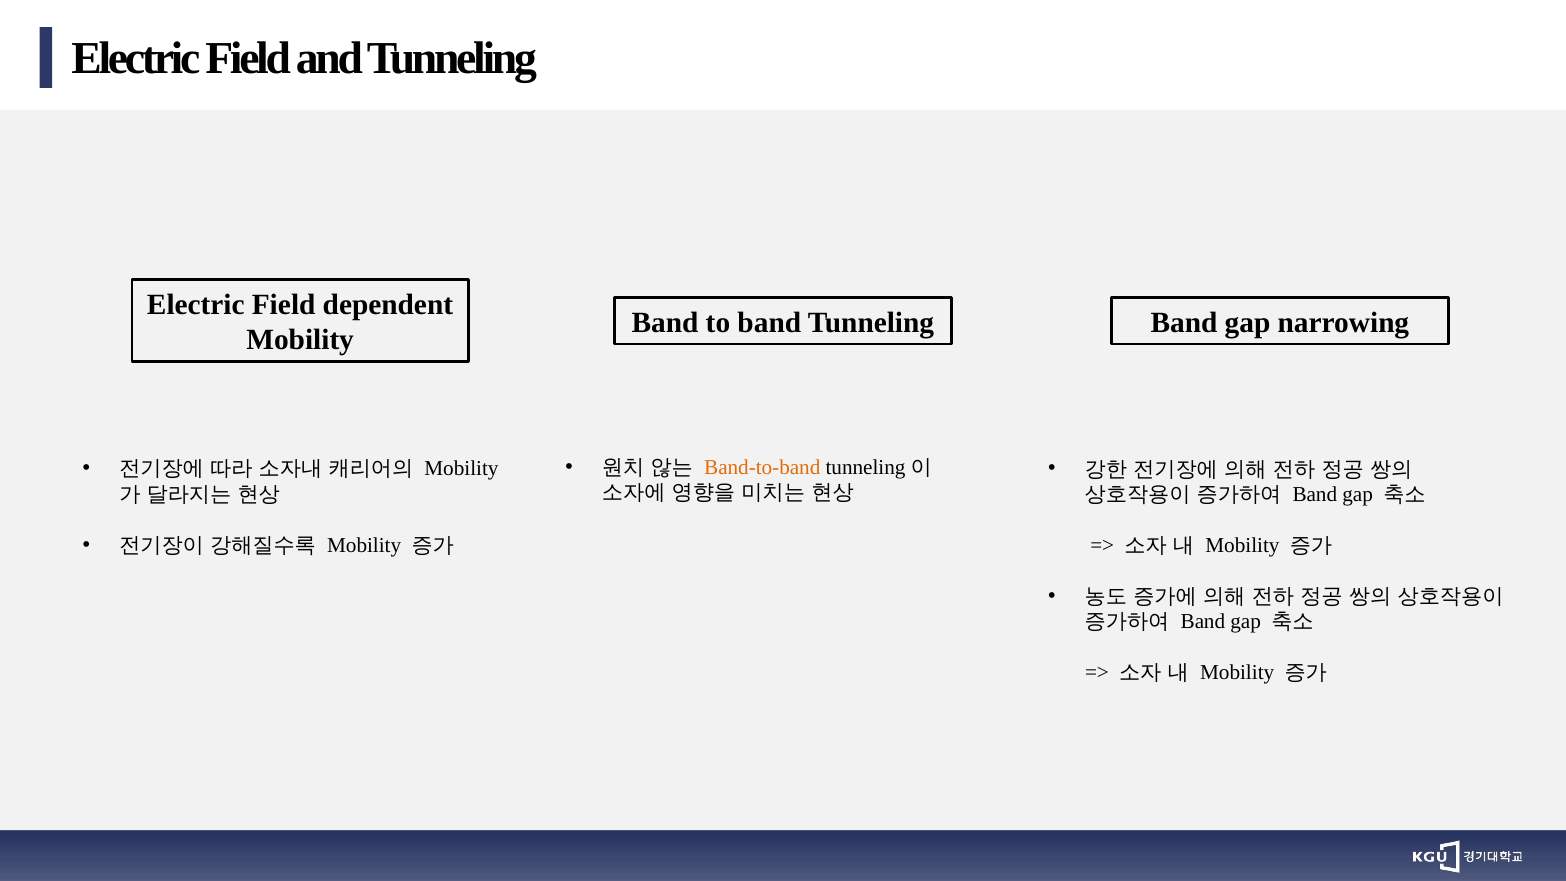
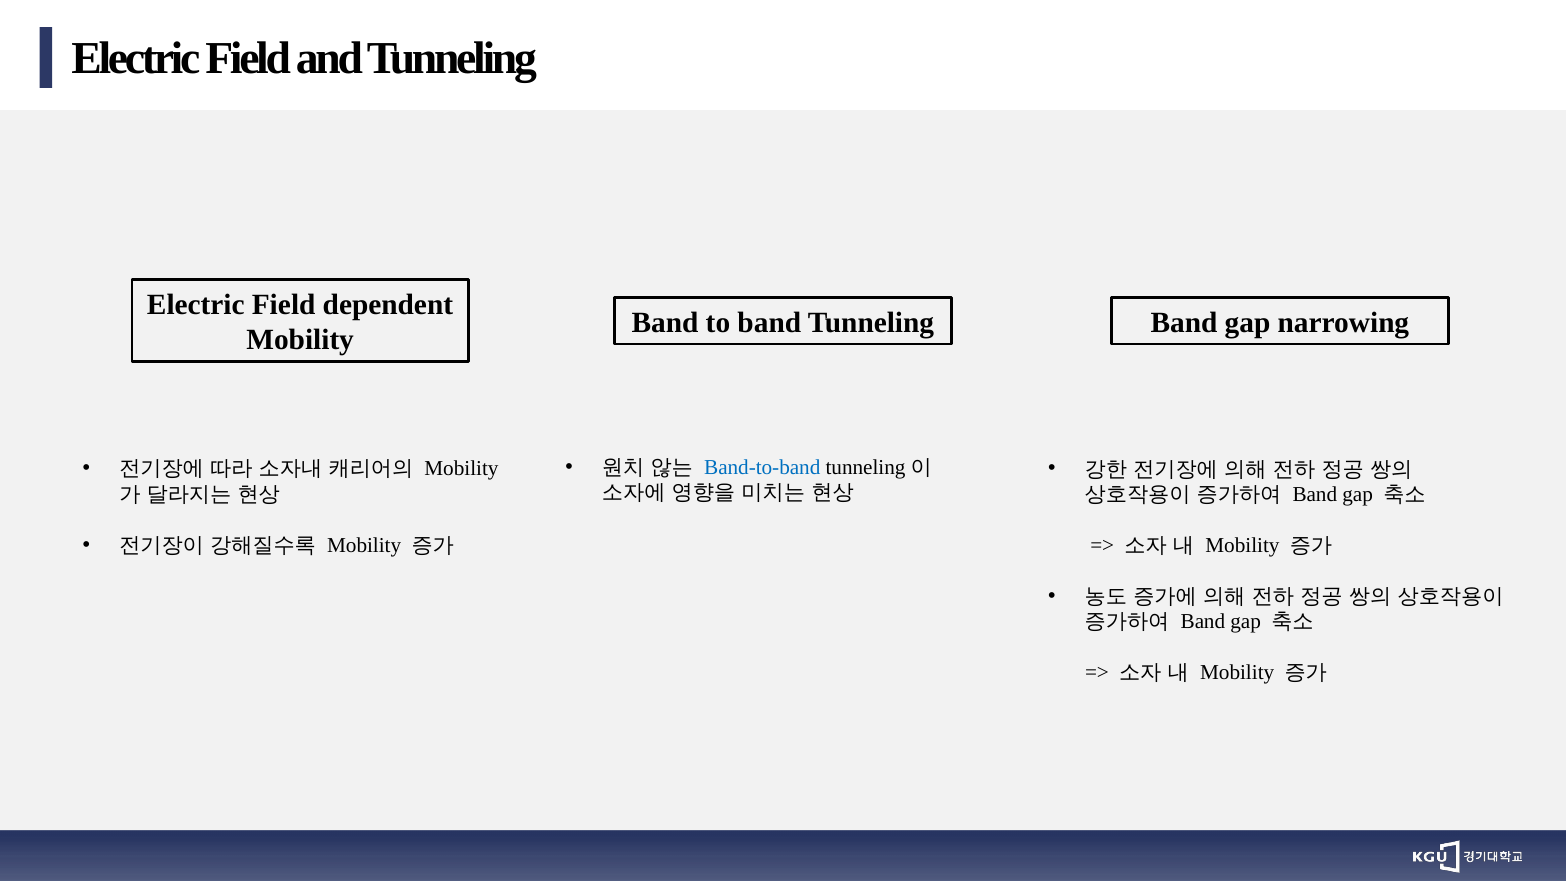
Band-to-band colour: orange -> blue (762, 467)
